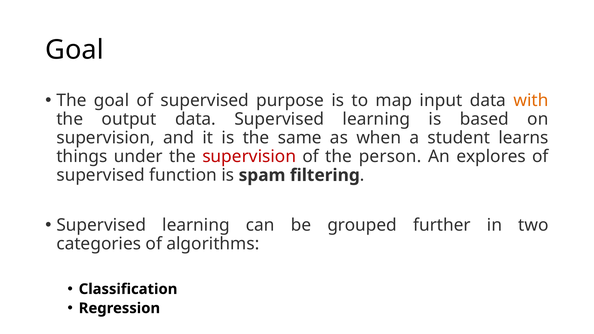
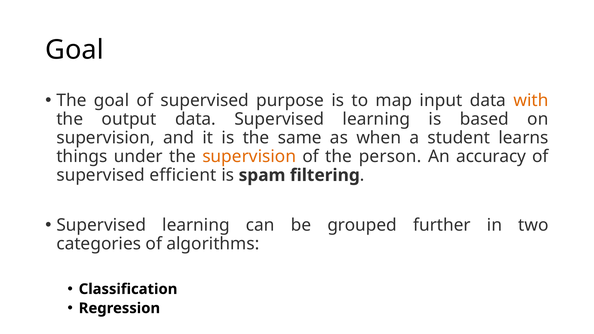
supervision colour: red -> orange (249, 157)
explores: explores -> accuracy (491, 157)
function: function -> efficient (183, 175)
